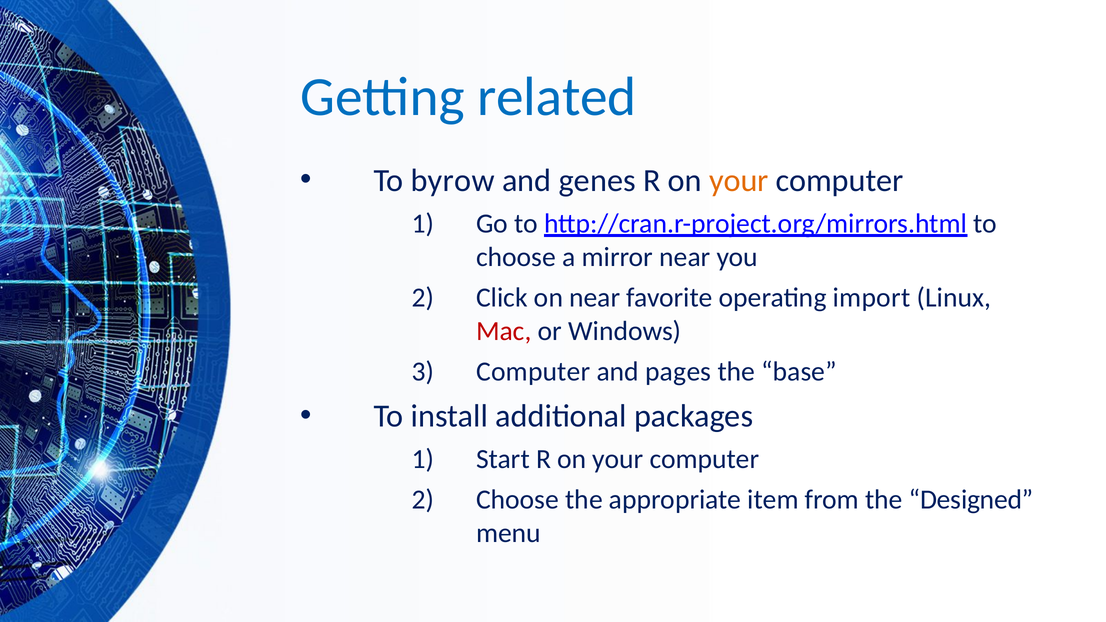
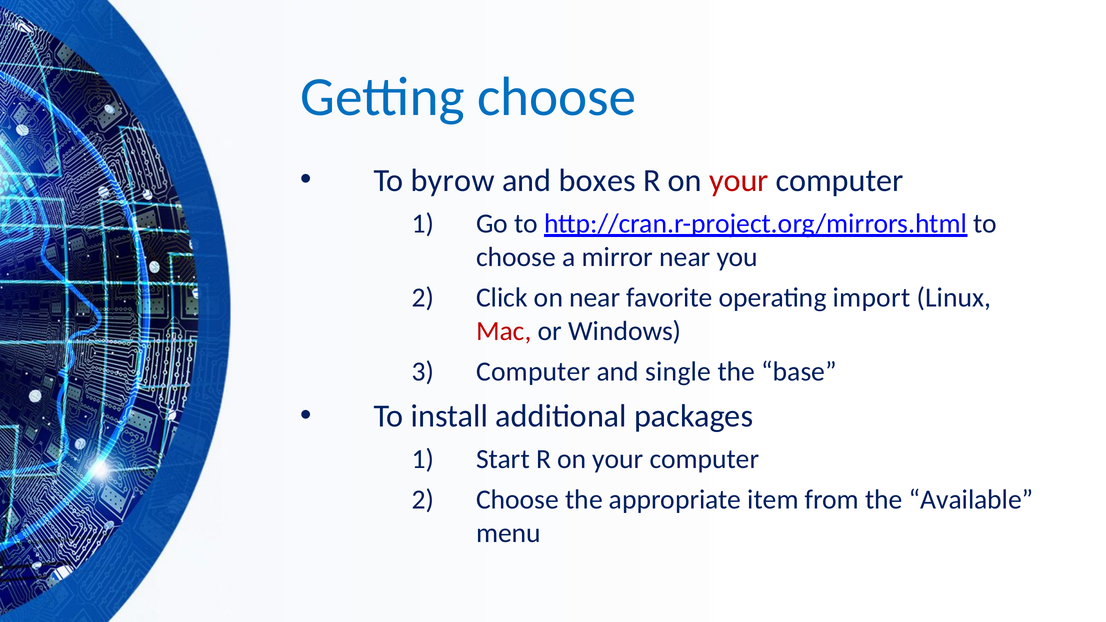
Getting related: related -> choose (557, 97)
genes: genes -> boxes (597, 181)
your colour: orange -> red (739, 181)
pages: pages -> single (678, 372)
Designed: Designed -> Available (971, 500)
